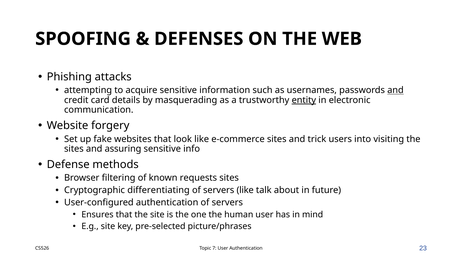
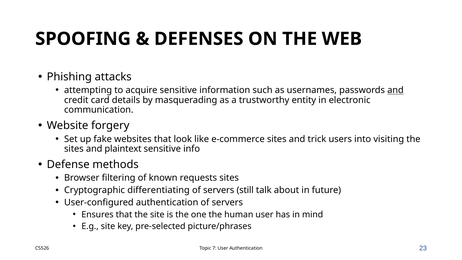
entity underline: present -> none (304, 100)
assuring: assuring -> plaintext (123, 149)
servers like: like -> still (245, 190)
